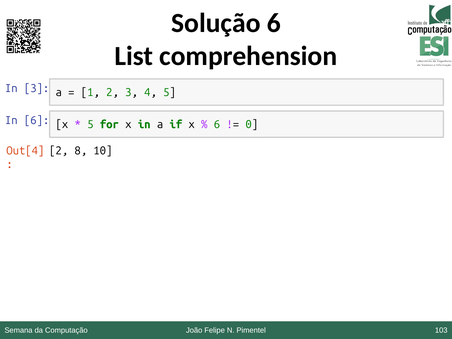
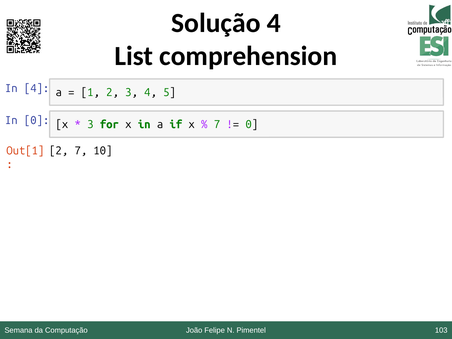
Solução 6: 6 -> 4 (274, 23)
In 3: 3 -> 4 (37, 88)
In 6: 6 -> 0 (37, 120)
5: 5 -> 3 (90, 124)
6: 6 -> 7 (217, 124)
Out[4: Out[4 -> Out[1 (25, 151)
2 8: 8 -> 7 (81, 151)
